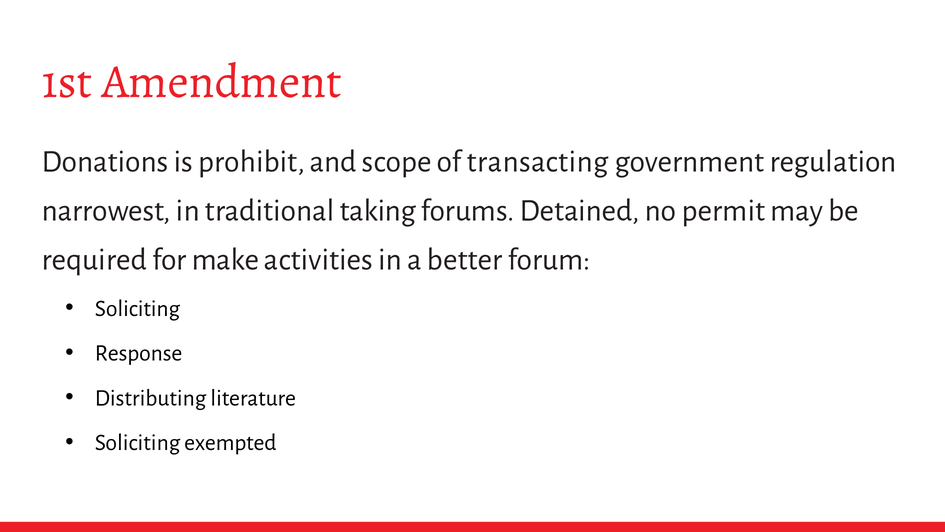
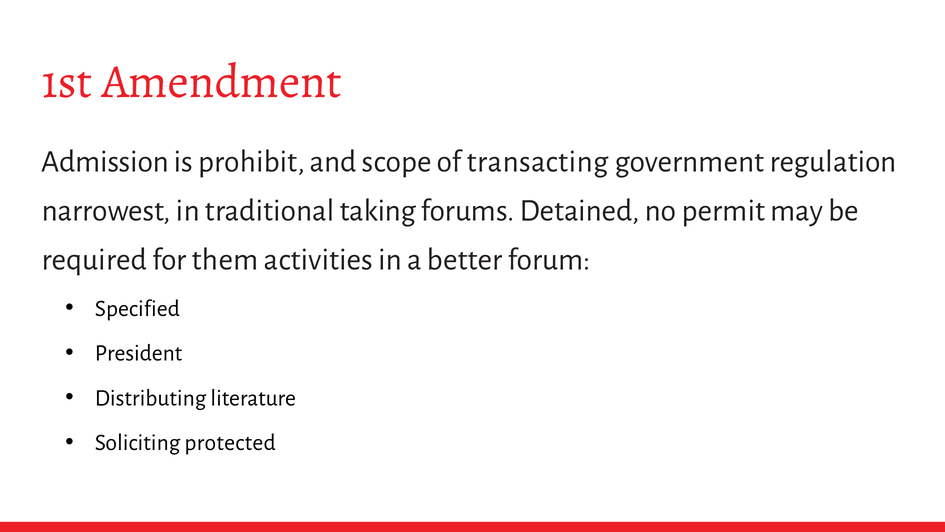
Donations: Donations -> Admission (105, 161)
make: make -> them (225, 259)
Soliciting: Soliciting -> Specified (137, 308)
Response: Response -> President (139, 353)
exempted: exempted -> protected (230, 442)
